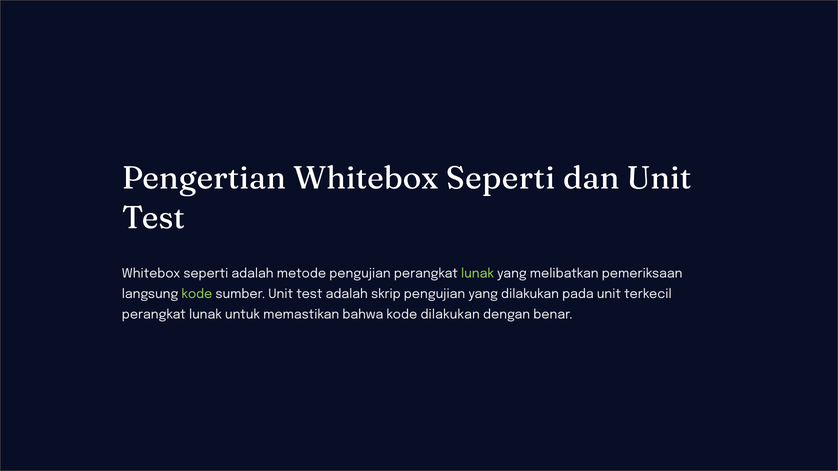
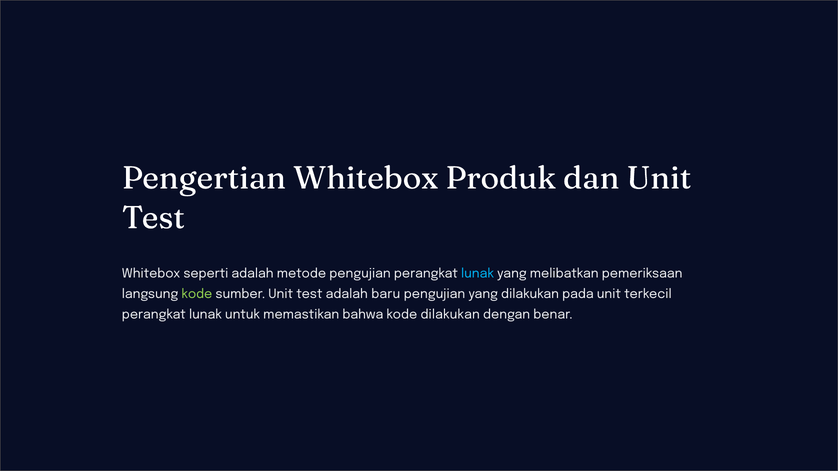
Pengertian Whitebox Seperti: Seperti -> Produk (501, 178)
lunak colour: light green -> light blue (478, 274)
skrip: skrip -> baru (386, 294)
